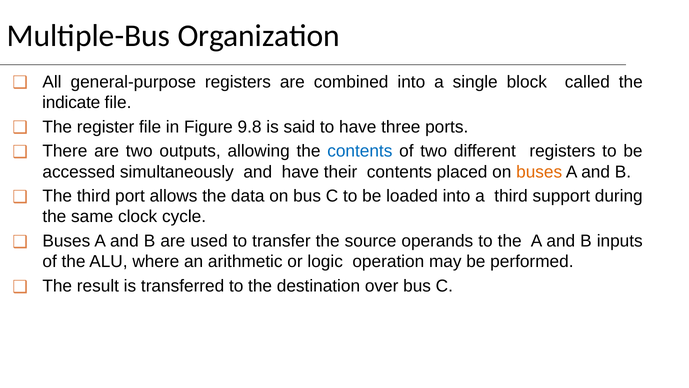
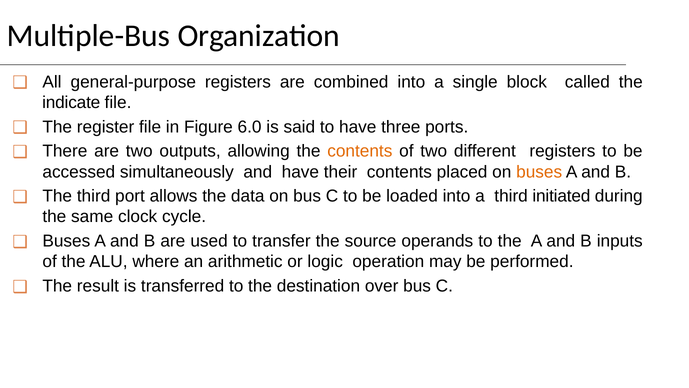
9.8: 9.8 -> 6.0 (250, 127)
contents colour: blue -> orange (360, 151)
support: support -> initiated (561, 196)
